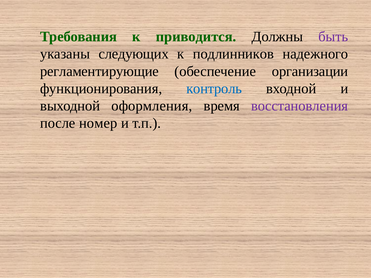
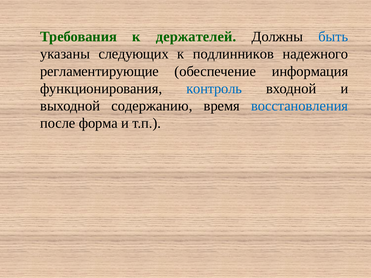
приводится: приводится -> держателей (196, 37)
быть colour: purple -> blue (333, 37)
организации: организации -> информация (310, 71)
оформления: оформления -> содержанию (152, 106)
восстановления colour: purple -> blue (300, 106)
номер: номер -> форма (98, 123)
